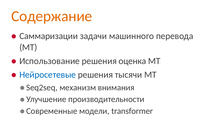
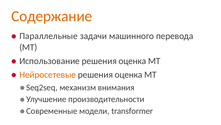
Саммаризации: Саммаризации -> Параллельные (49, 36)
Нейросетевые colour: blue -> orange (48, 74)
тысячи: тысячи -> оценка (129, 74)
